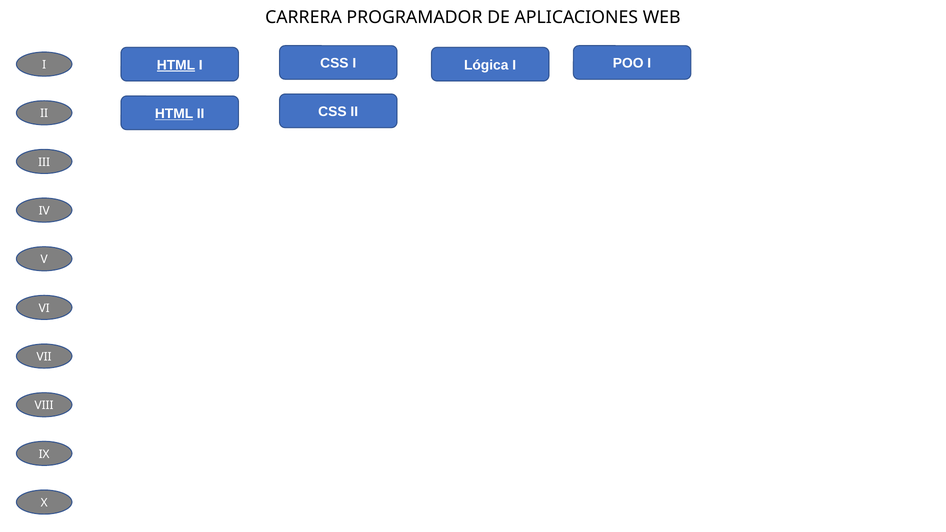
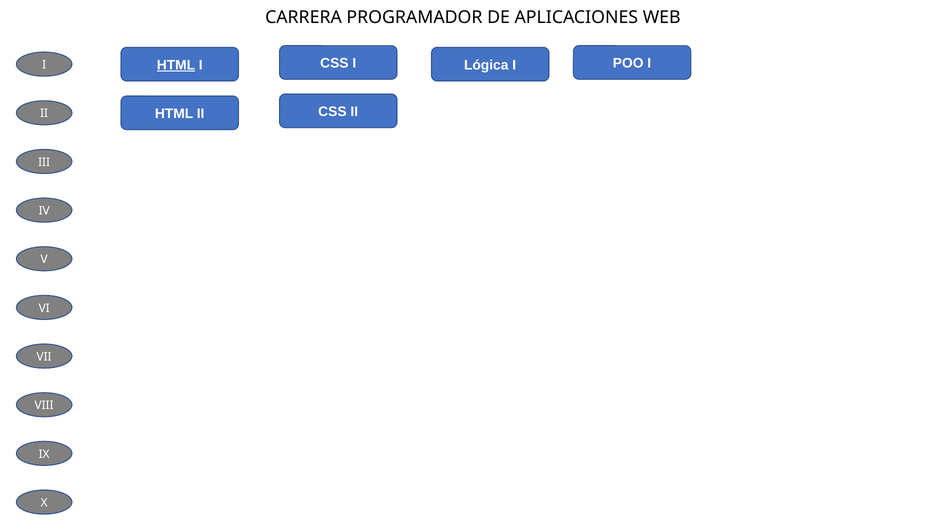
HTML underline: present -> none (174, 114)
